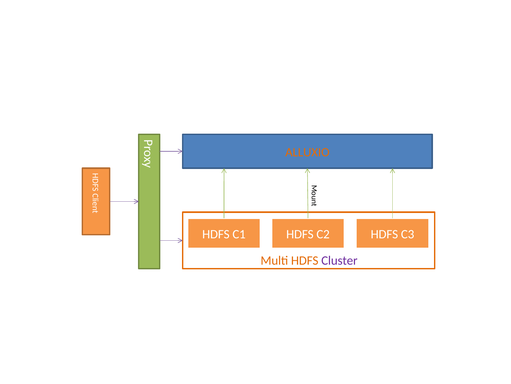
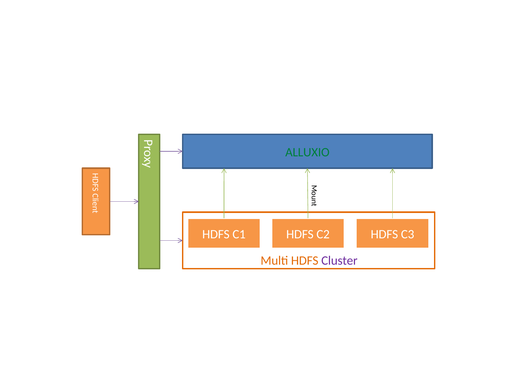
ALLUXIO colour: orange -> green (307, 152)
